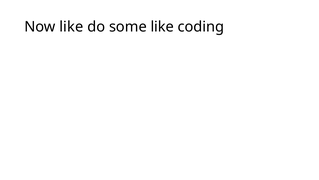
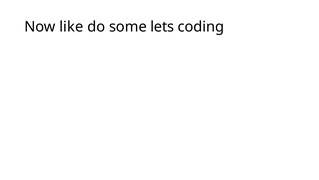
some like: like -> lets (162, 27)
